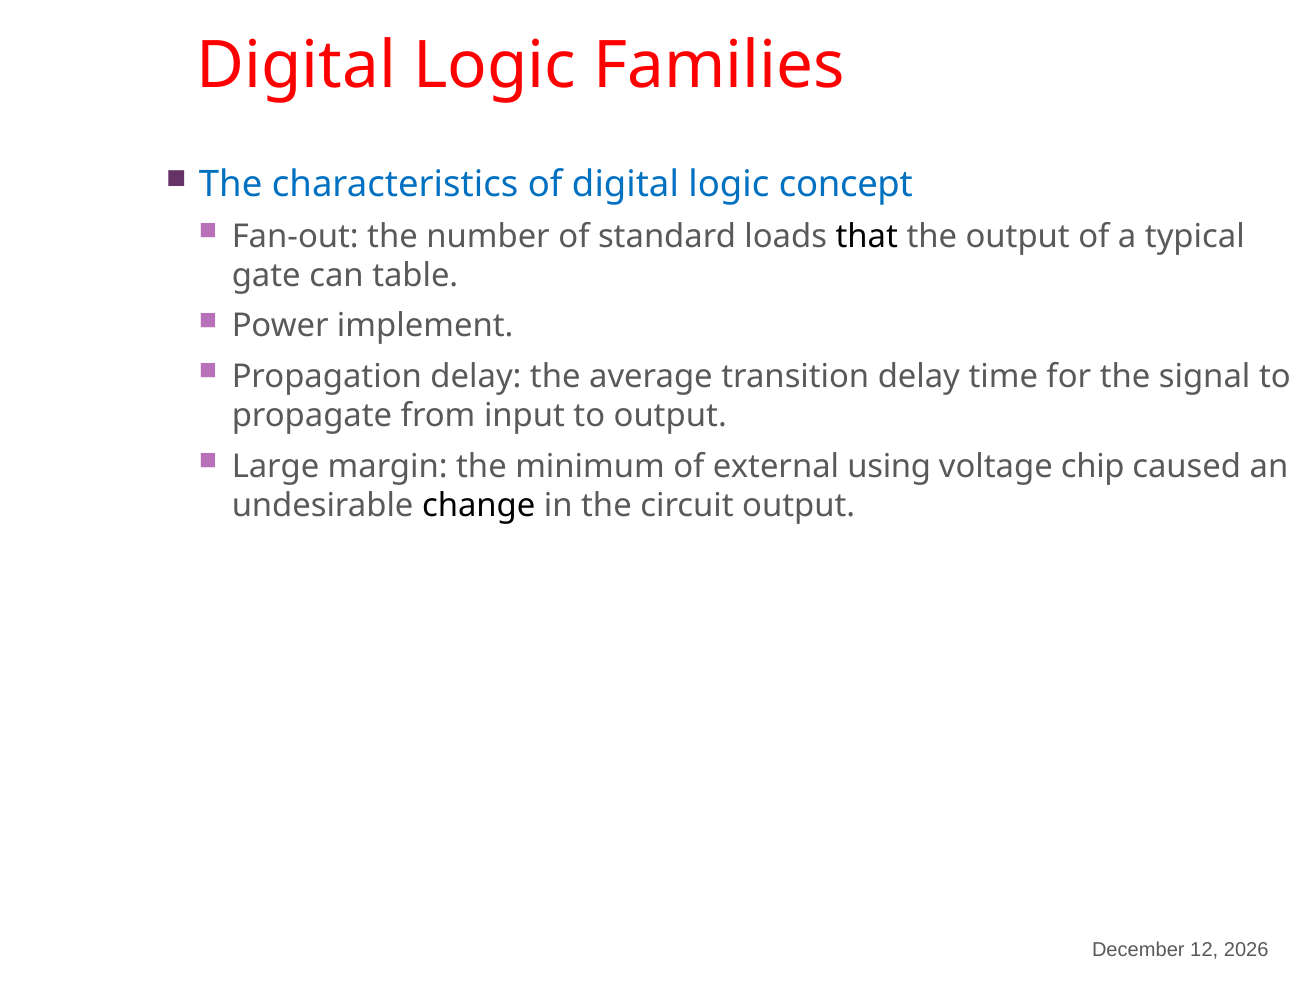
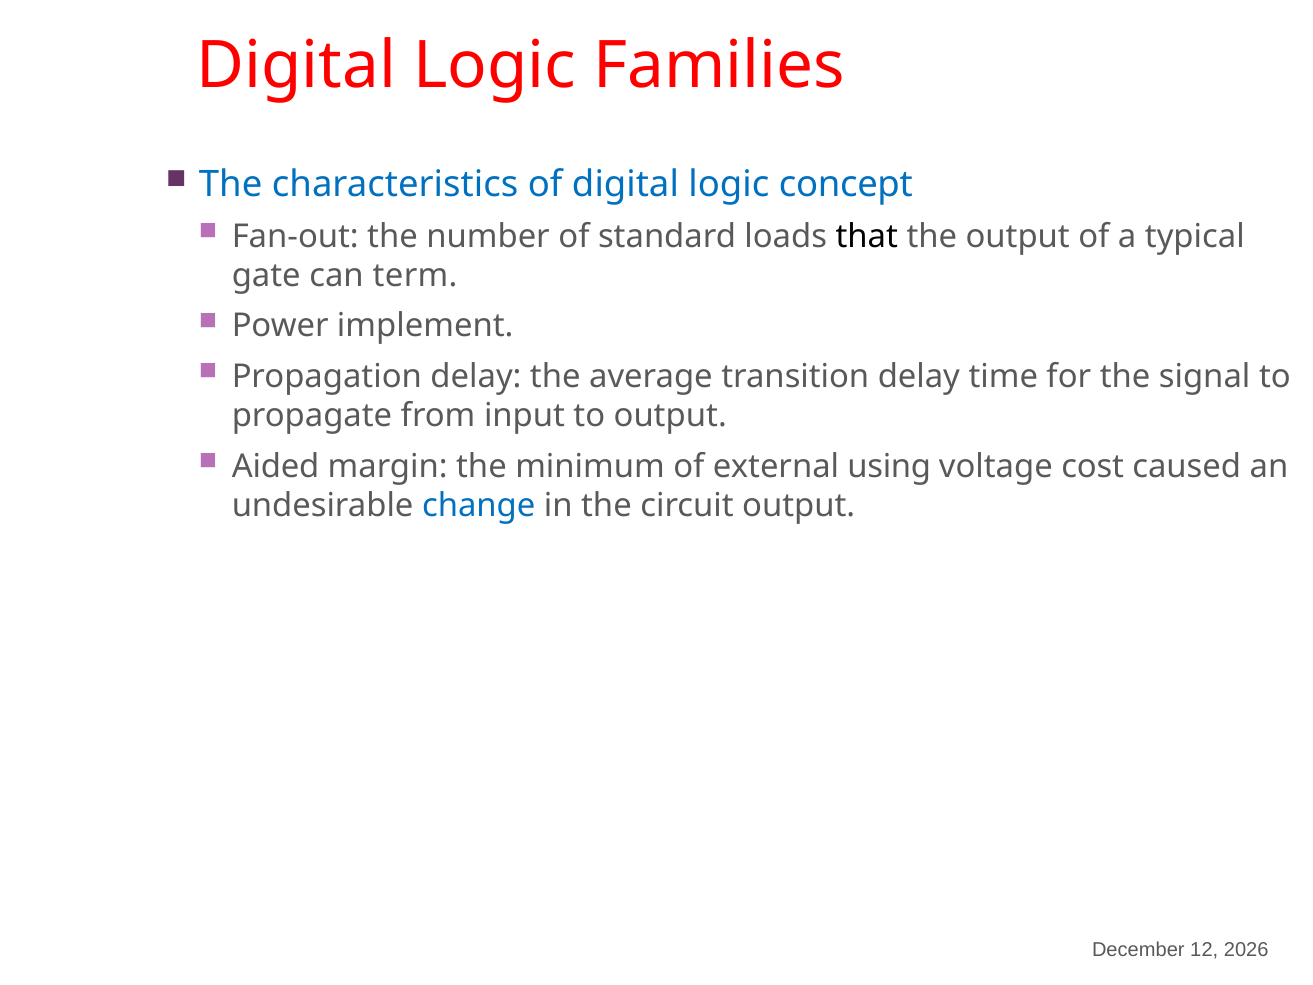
table: table -> term (415, 276)
Large: Large -> Aided (276, 466)
chip: chip -> cost (1093, 466)
change colour: black -> blue (479, 505)
